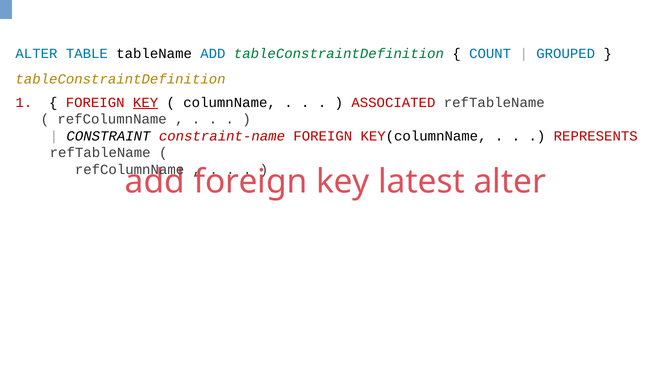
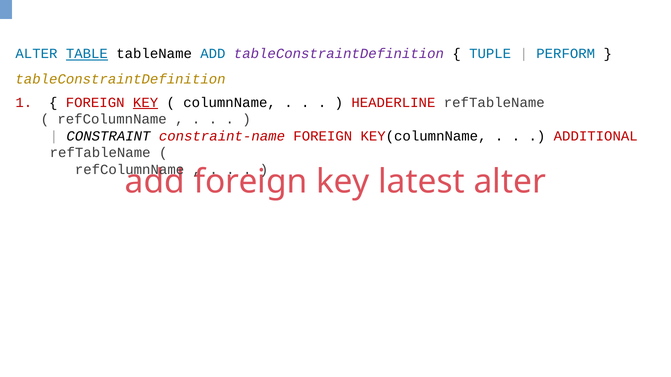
TABLE underline: none -> present (87, 54)
tableConstraintDefinition colour: green -> purple (339, 54)
COUNT: COUNT -> TUPLE (490, 54)
GROUPED: GROUPED -> PERFORM (566, 54)
ASSOCIATED: ASSOCIATED -> HEADERLINE (393, 103)
REPRESENTS: REPRESENTS -> ADDITIONAL (596, 136)
